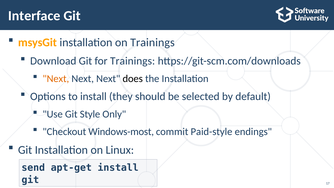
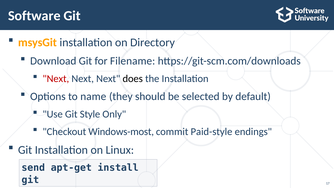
Interface: Interface -> Software (34, 16)
on Trainings: Trainings -> Directory (153, 42)
for Trainings: Trainings -> Filename (133, 61)
Next colour: orange -> red (56, 79)
to install: install -> name (93, 96)
